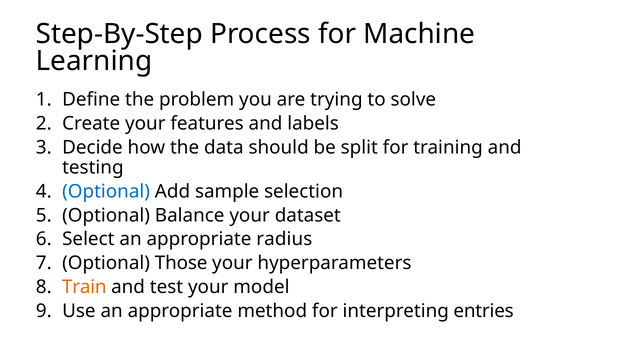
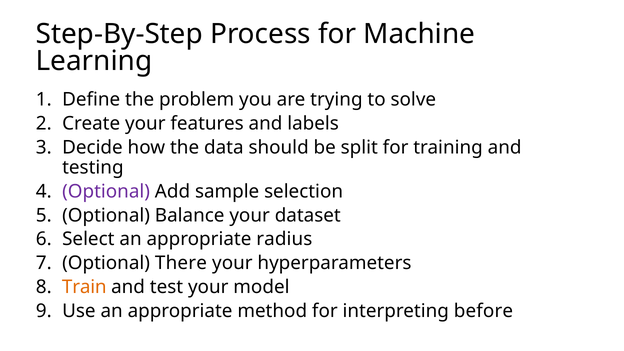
Optional colour: blue -> purple (106, 192)
Those: Those -> There (181, 263)
entries: entries -> before (483, 311)
